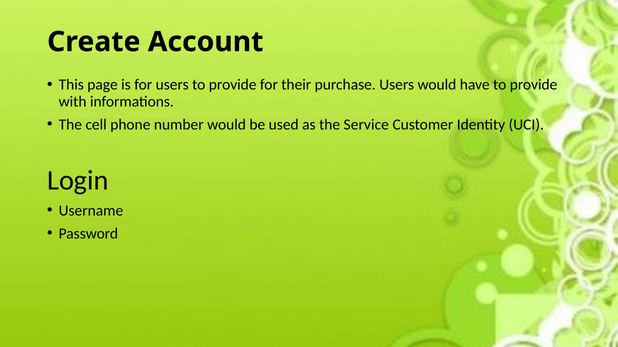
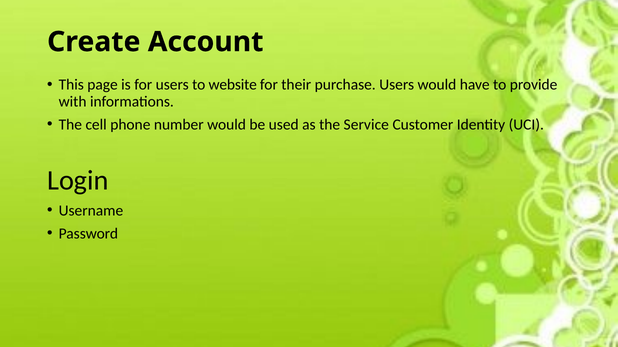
users to provide: provide -> website (233, 85)
